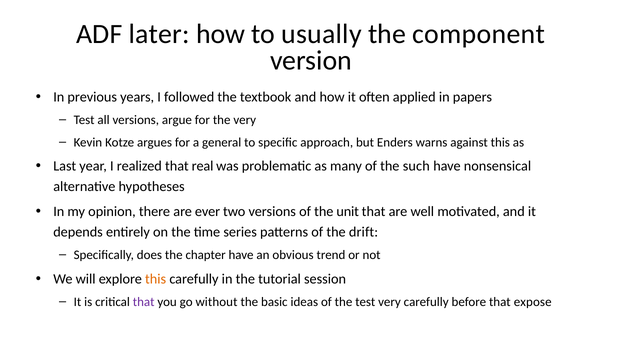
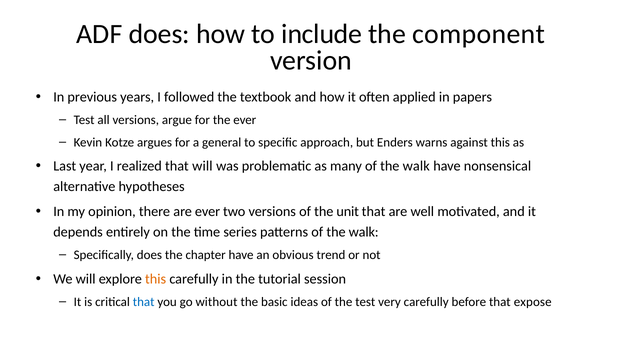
ADF later: later -> does (159, 34)
usually: usually -> include (322, 34)
the very: very -> ever (245, 120)
that real: real -> will (202, 166)
many of the such: such -> walk (416, 166)
patterns of the drift: drift -> walk (364, 232)
that colour: purple -> blue (144, 302)
